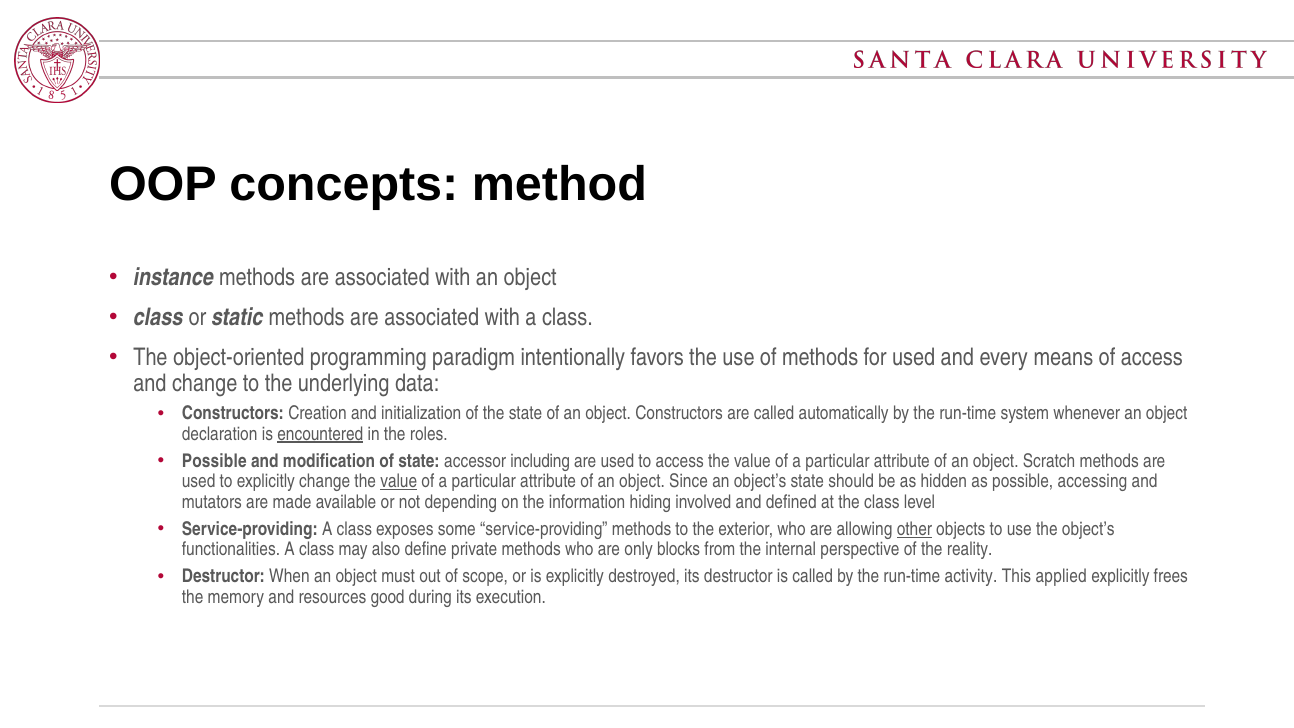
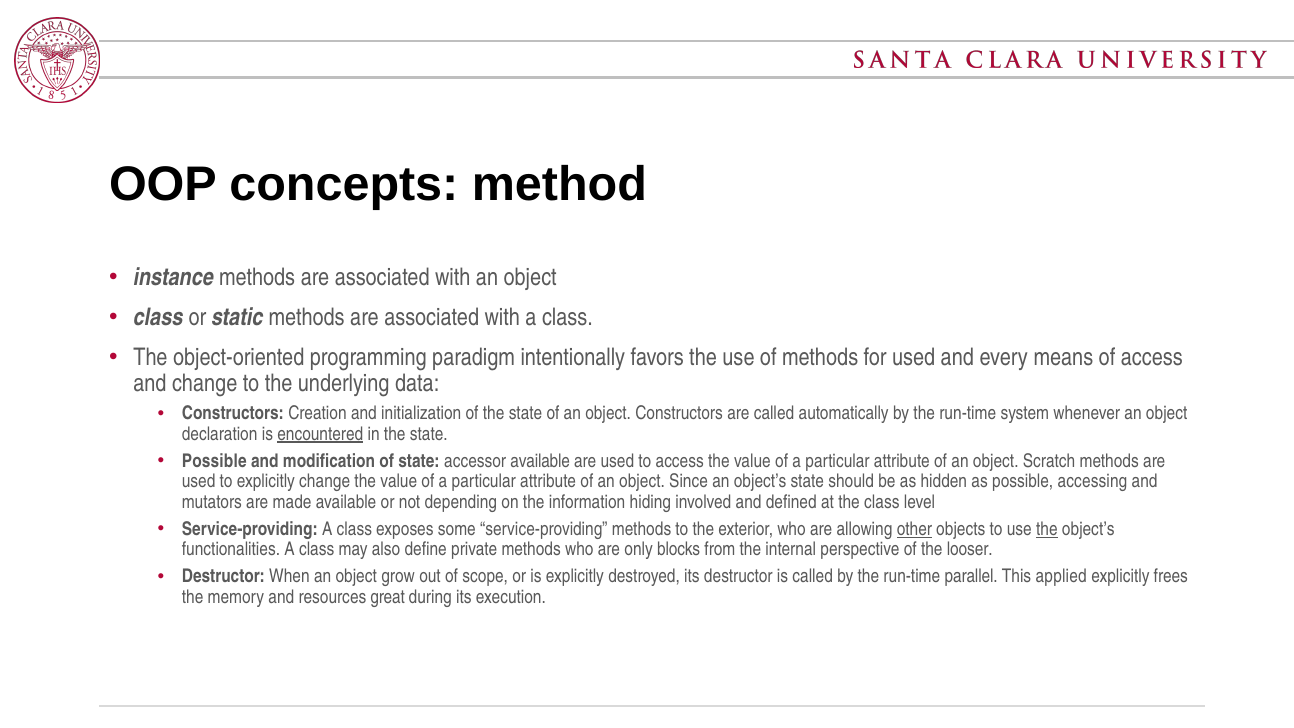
in the roles: roles -> state (429, 434)
accessor including: including -> available (540, 461)
value underline: present -> none (399, 481)
the underline: none -> present (1047, 529)
reality: reality -> looser (970, 549)
must: must -> grow (398, 576)
activity: activity -> parallel (971, 576)
good: good -> great (388, 597)
